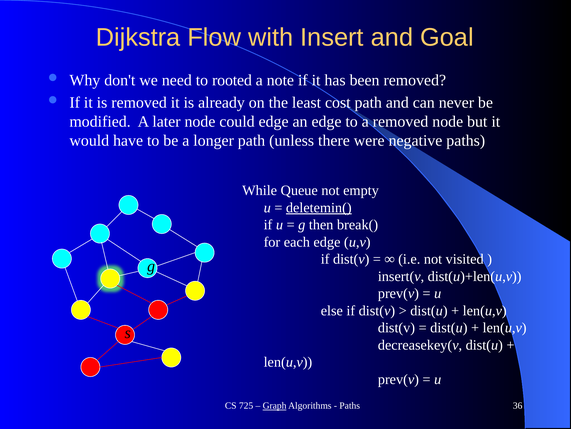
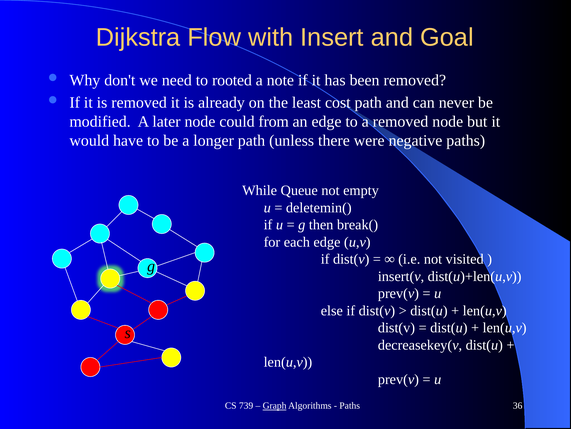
could edge: edge -> from (274, 121)
deletemin( underline: present -> none (319, 207)
725: 725 -> 739 (246, 405)
